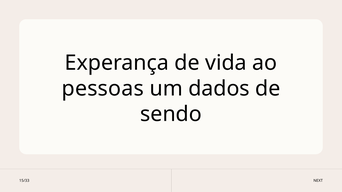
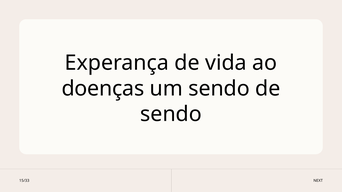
pessoas: pessoas -> doenças (103, 89)
um dados: dados -> sendo (219, 89)
